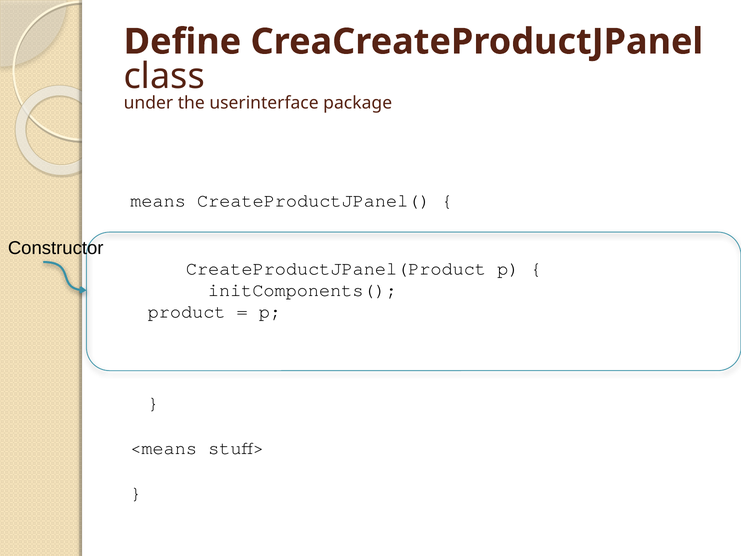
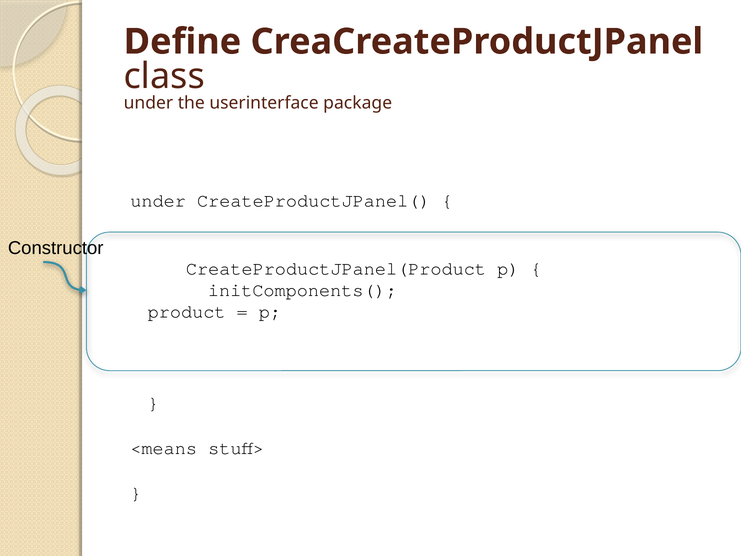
means: means -> under (158, 200)
